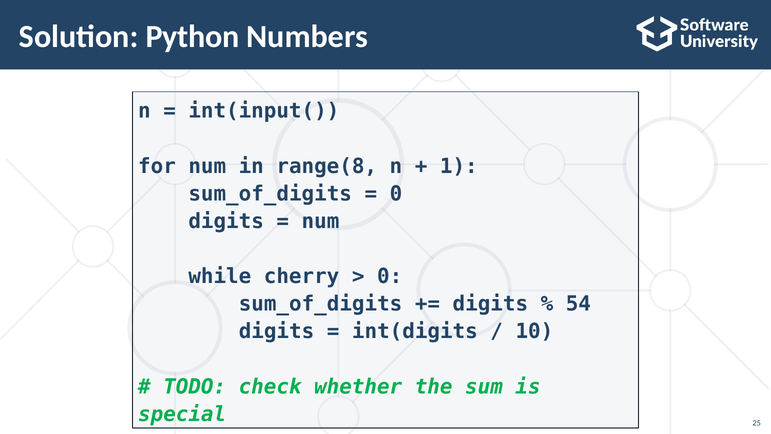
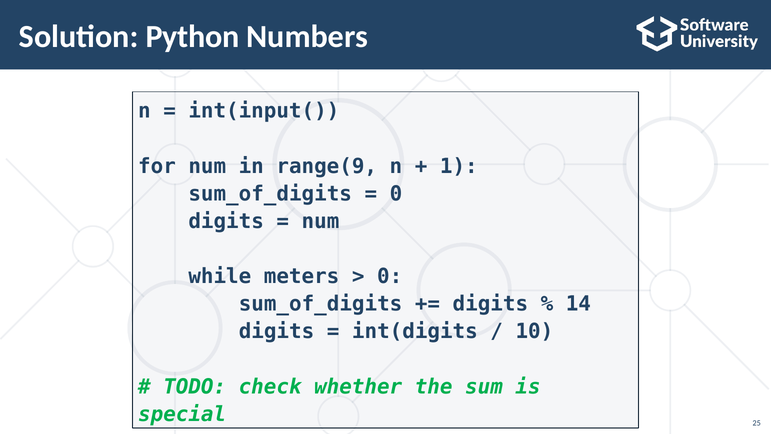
range(8: range(8 -> range(9 (327, 166)
cherry: cherry -> meters (302, 276)
54: 54 -> 14 (578, 304)
